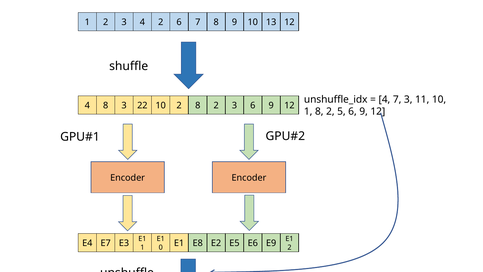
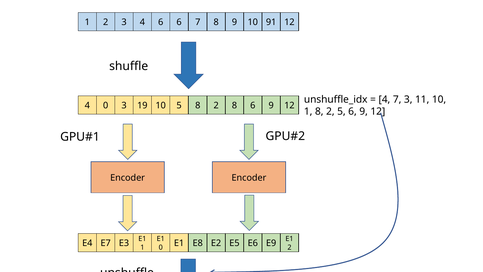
4 2: 2 -> 6 (161, 22)
13: 13 -> 91 (271, 22)
4 8: 8 -> 0 (106, 106)
22: 22 -> 19 (142, 106)
10 2: 2 -> 5 (179, 106)
8 2 3: 3 -> 8 (234, 106)
